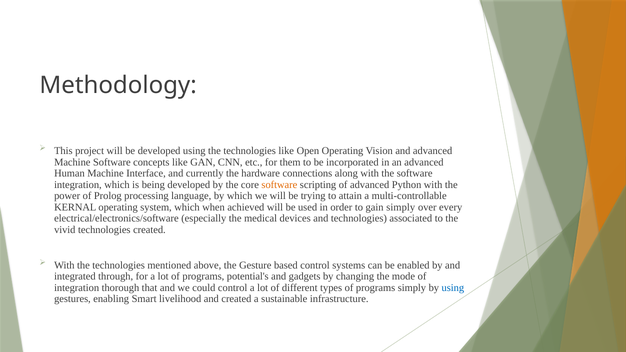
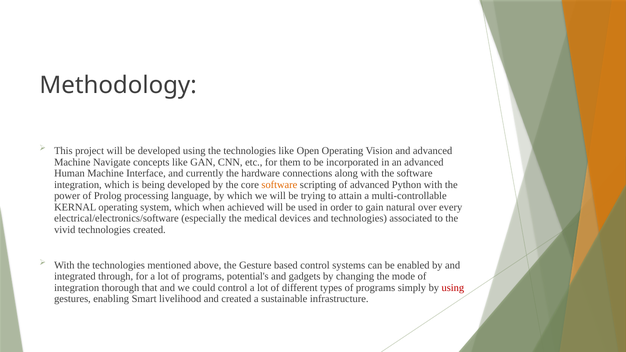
Machine Software: Software -> Navigate (112, 162)
gain simply: simply -> natural (401, 207)
using colour: blue -> red (453, 288)
